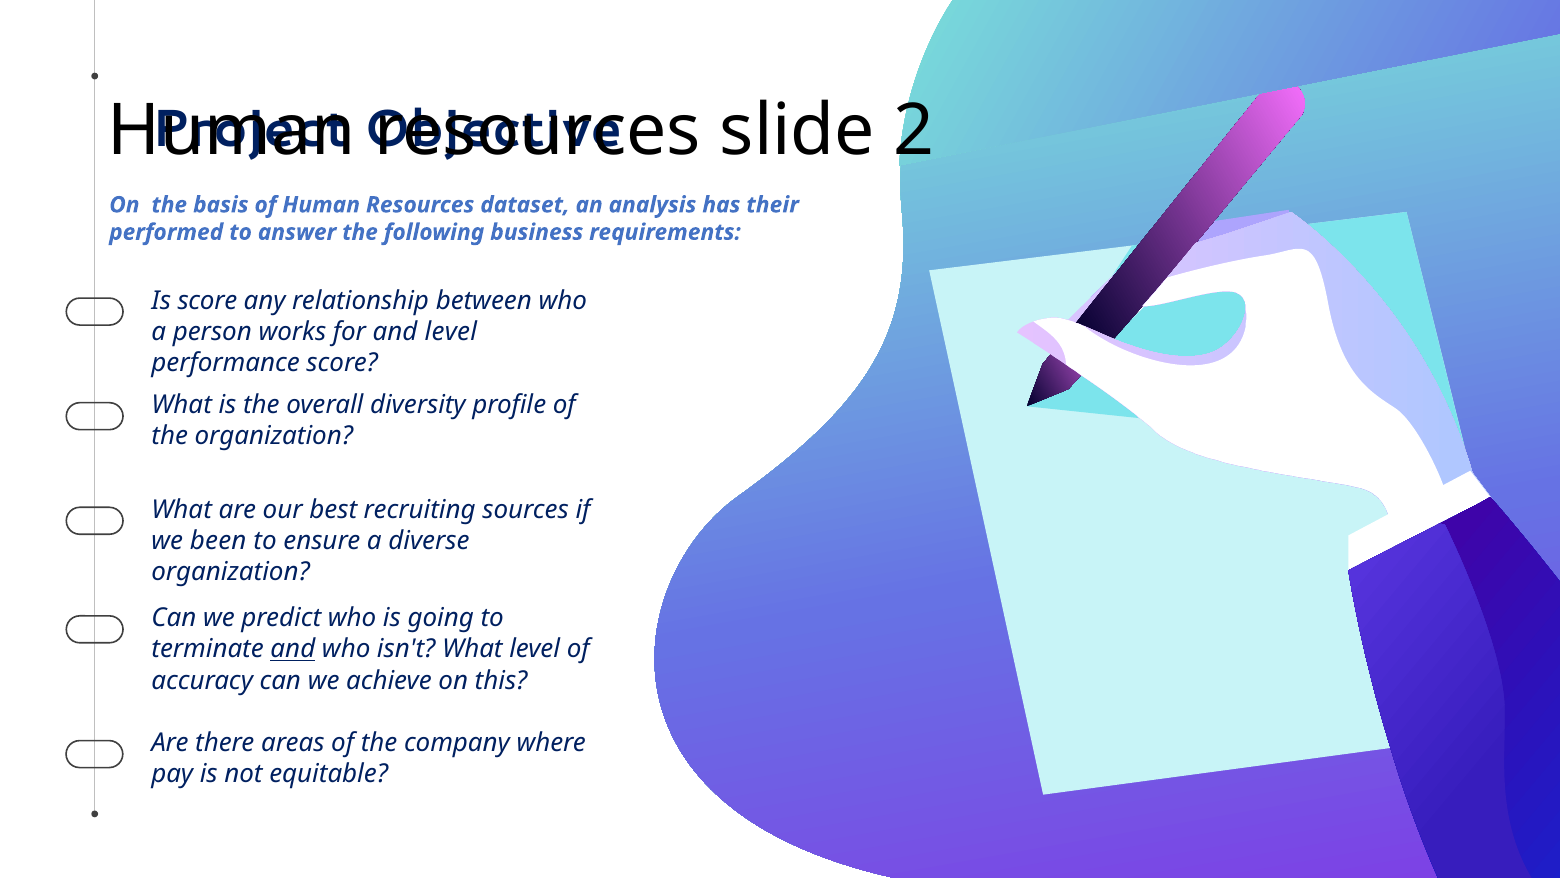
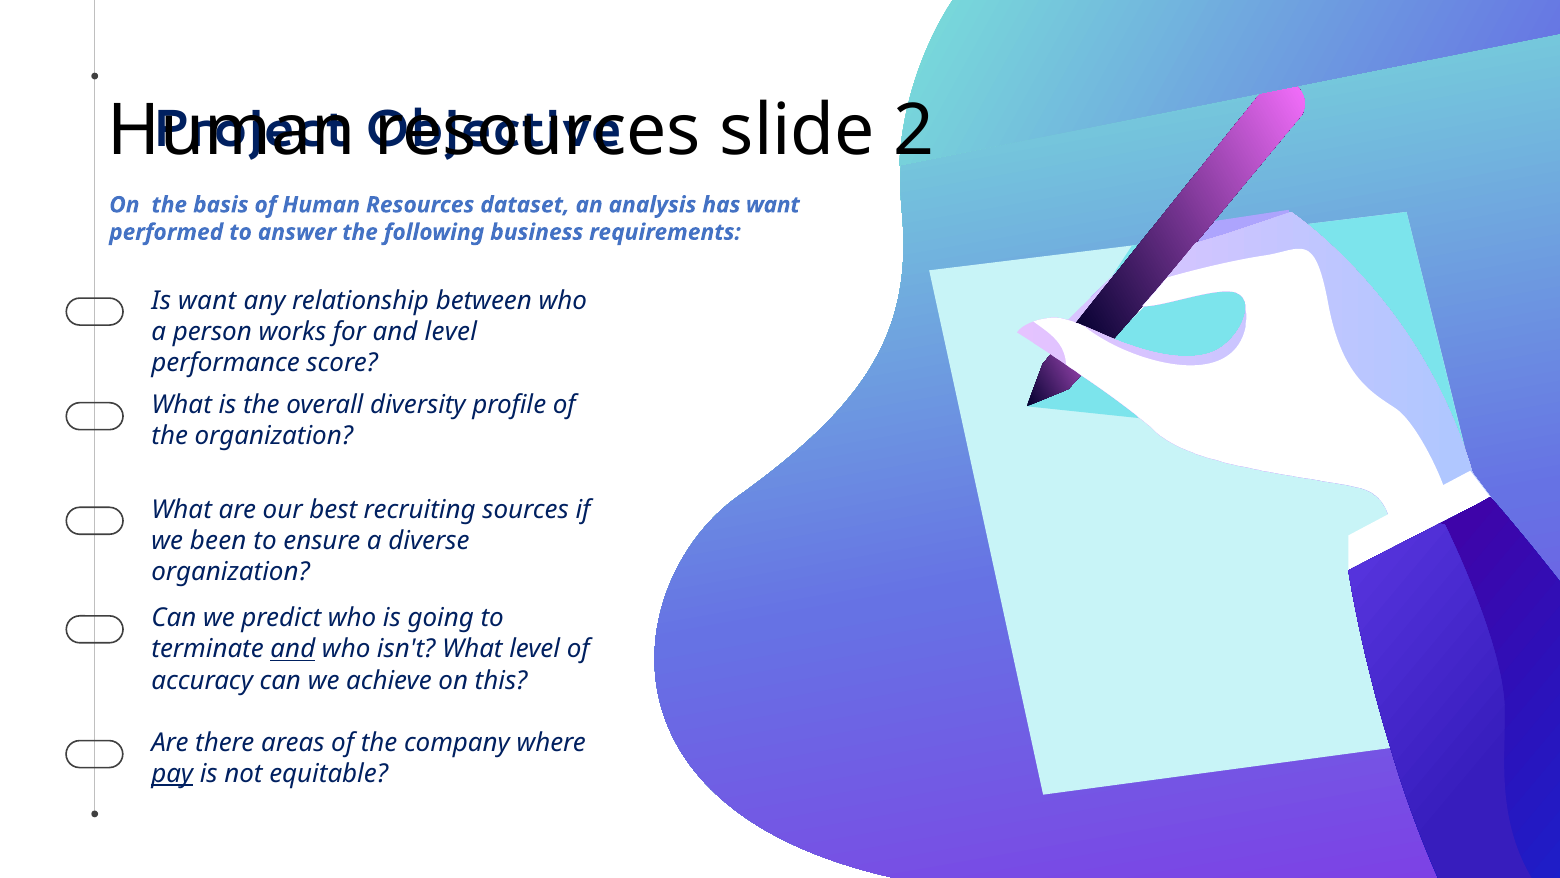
has their: their -> want (773, 205)
Is score: score -> want (207, 300)
pay underline: none -> present (172, 774)
